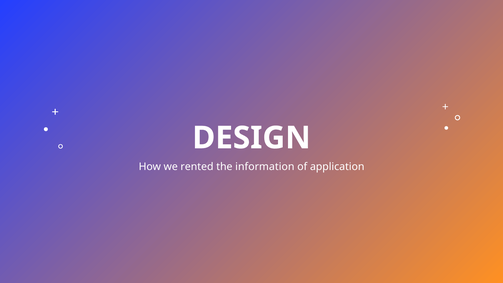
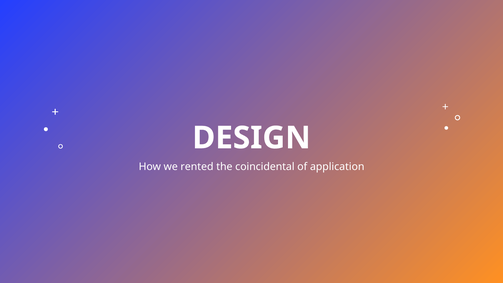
information: information -> coincidental (265, 167)
